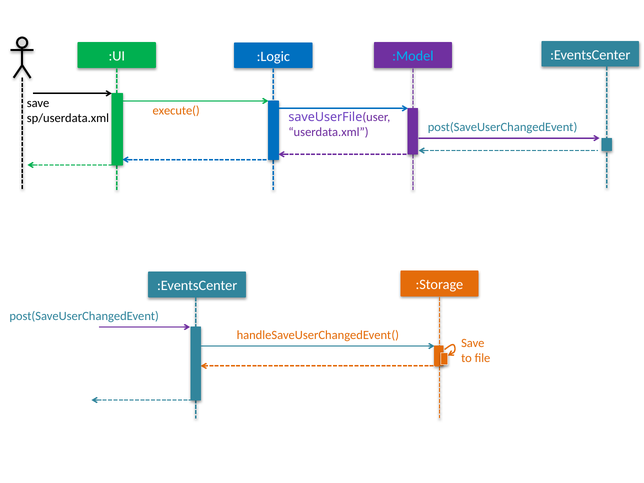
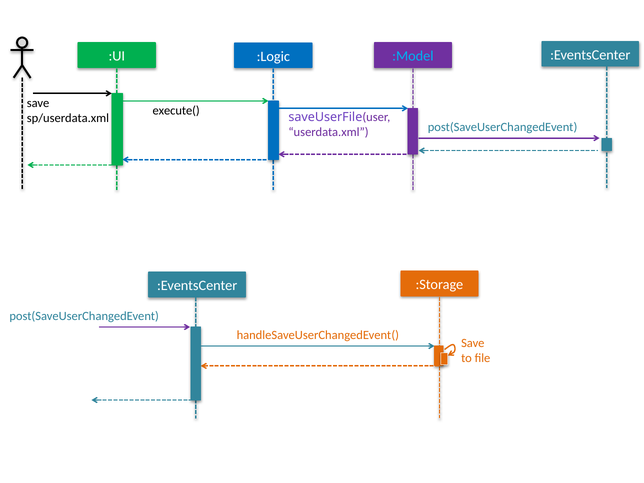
execute( colour: orange -> black (176, 111)
